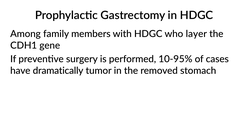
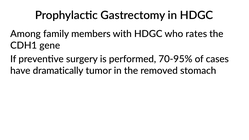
layer: layer -> rates (196, 34)
10-95%: 10-95% -> 70-95% (175, 59)
